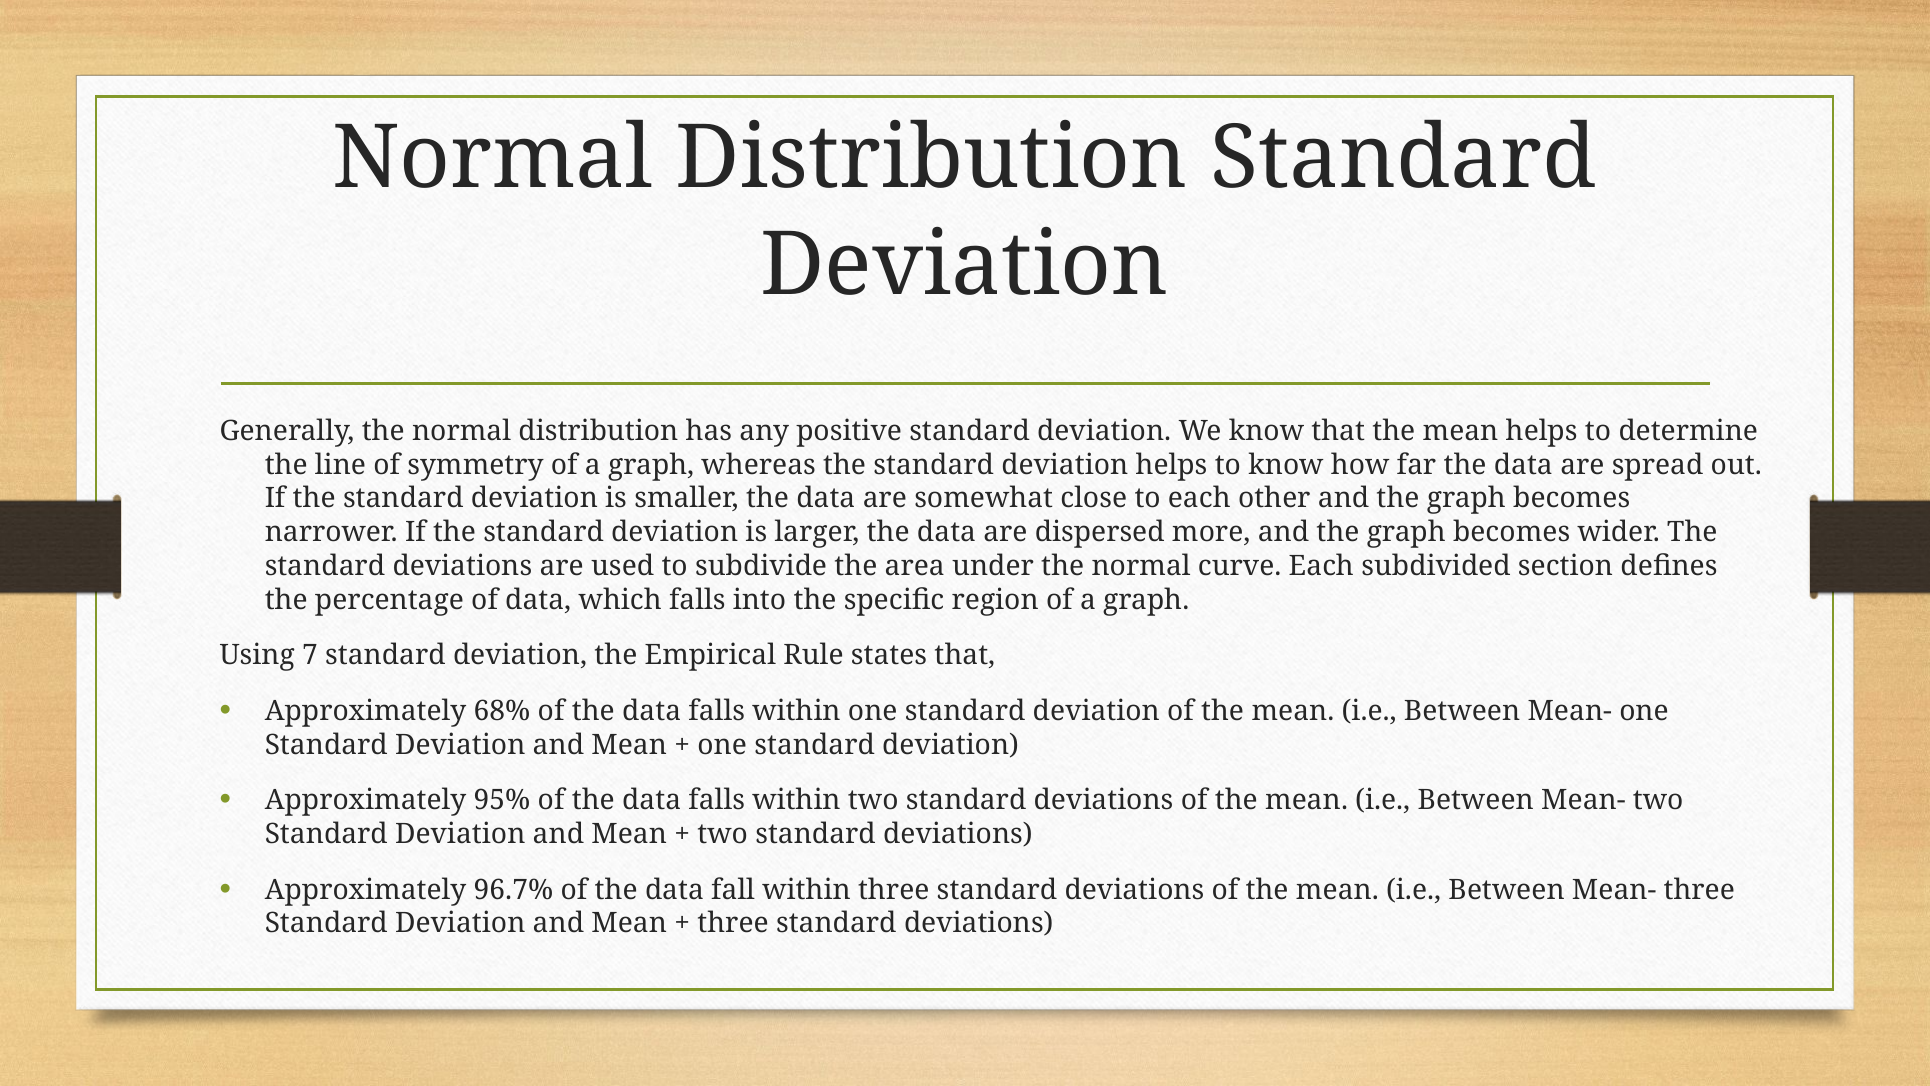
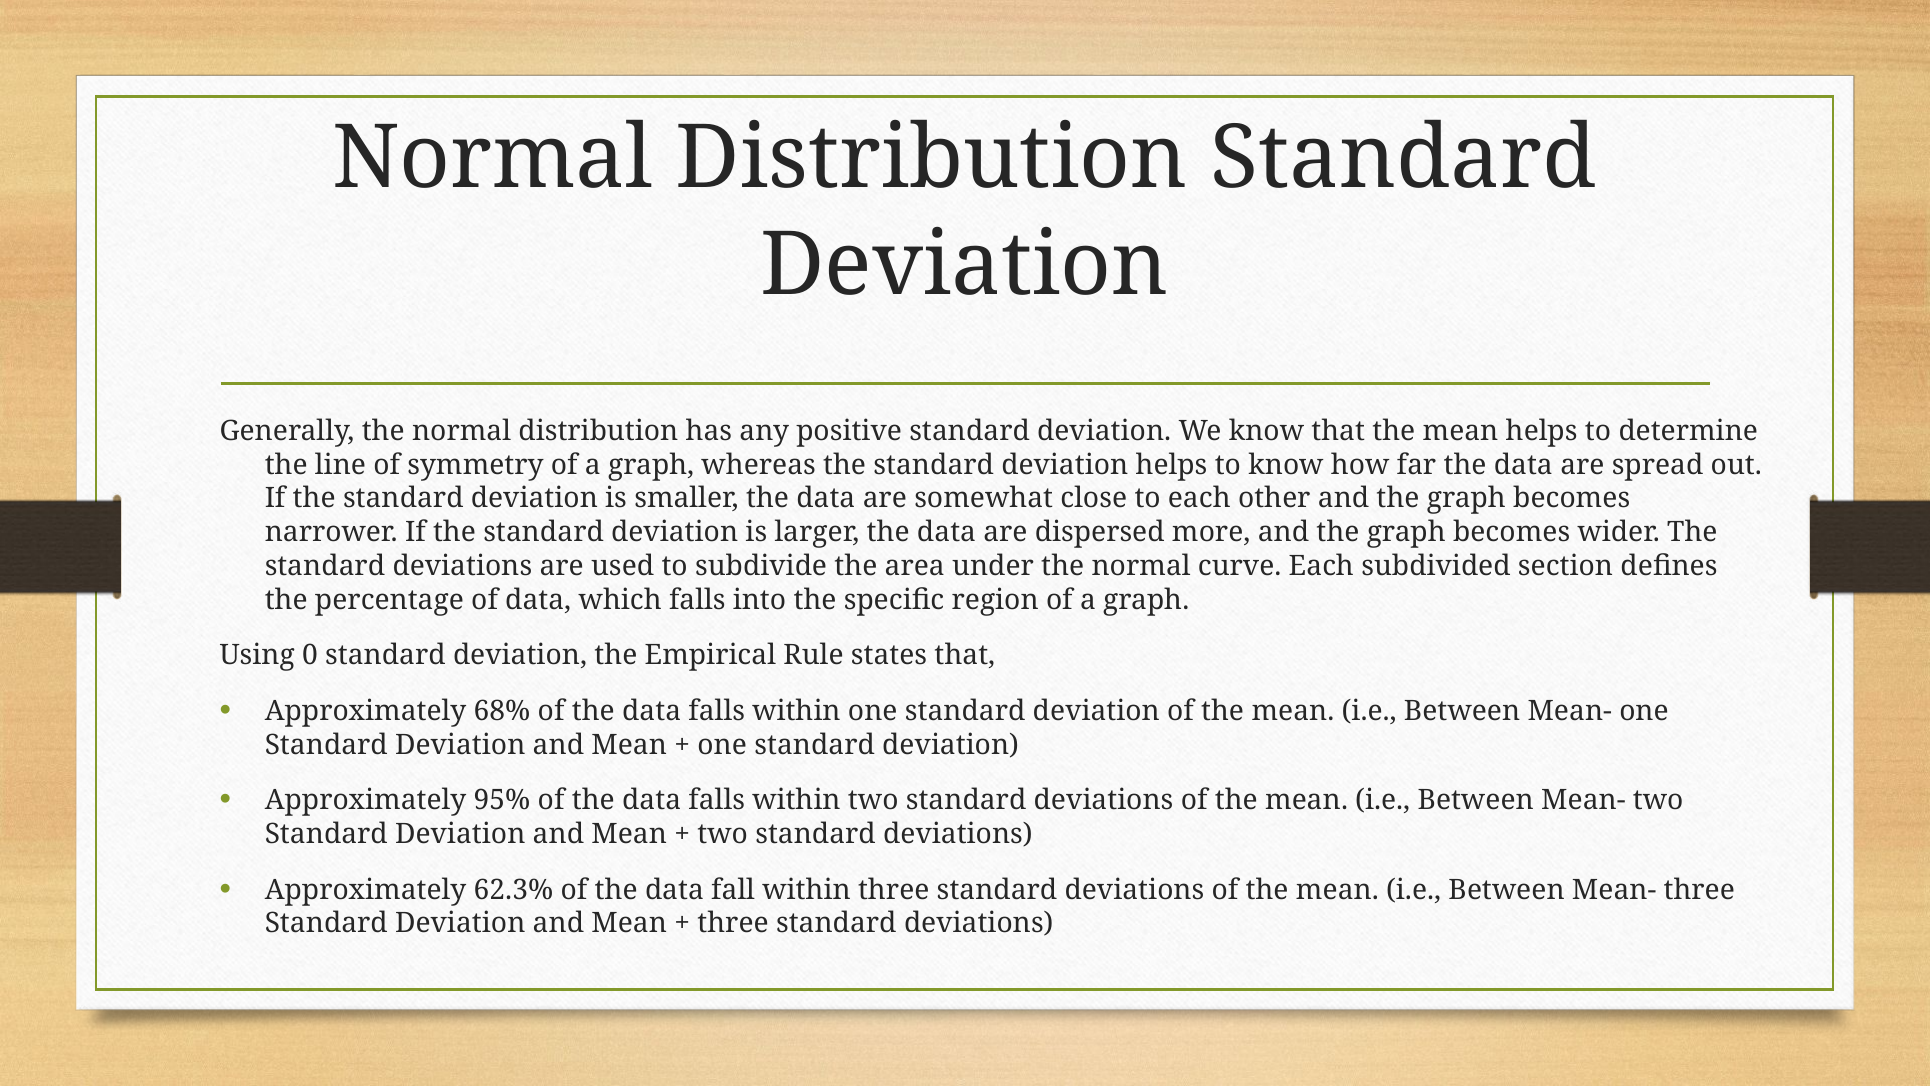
7: 7 -> 0 (310, 655)
96.7%: 96.7% -> 62.3% (513, 889)
